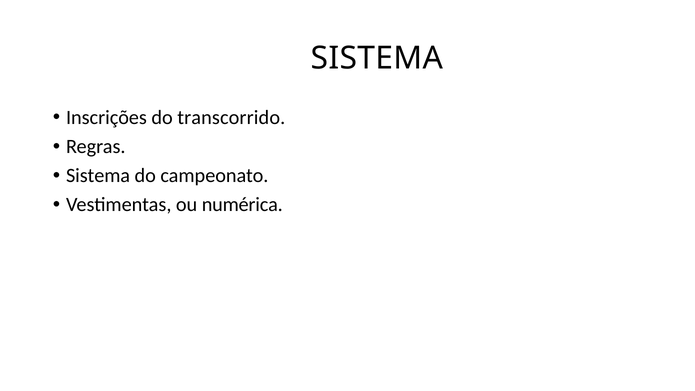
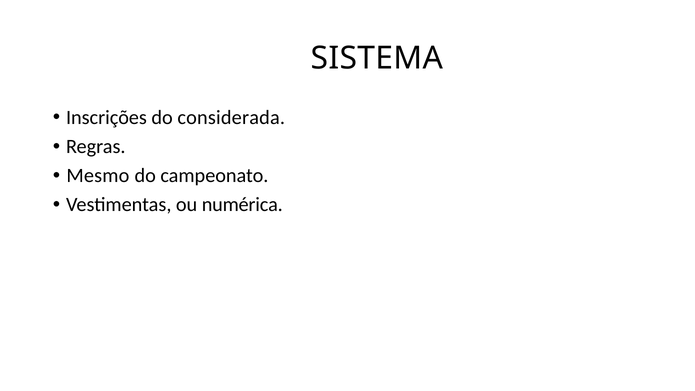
transcorrido: transcorrido -> considerada (231, 117)
Sistema: Sistema -> Mesmo (98, 176)
